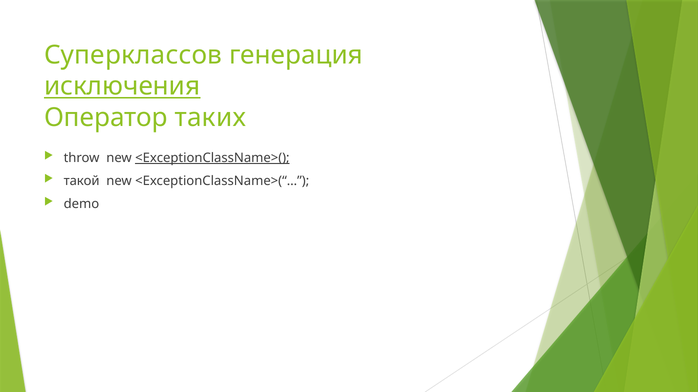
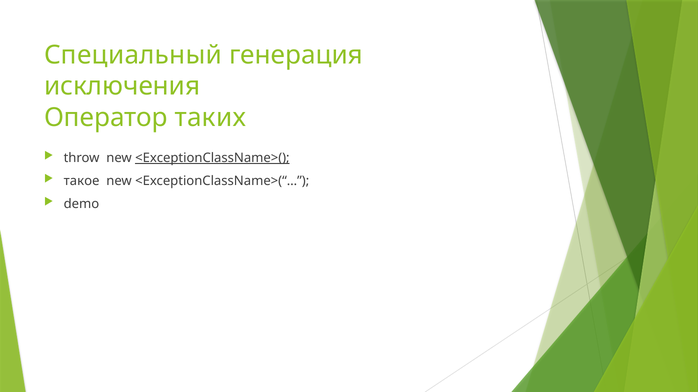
Суперклассов: Суперклассов -> Специальный (133, 55)
исключения underline: present -> none (122, 86)
такой: такой -> такое (82, 181)
